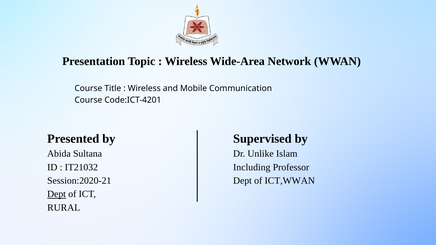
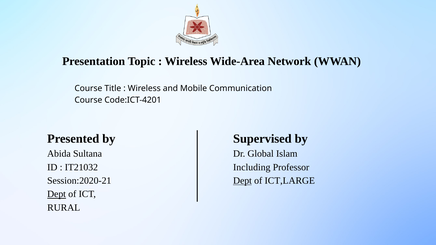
Unlike: Unlike -> Global (261, 154)
Dept underline: none -> present (242, 181)
ICT,WWAN: ICT,WWAN -> ICT,LARGE (290, 181)
